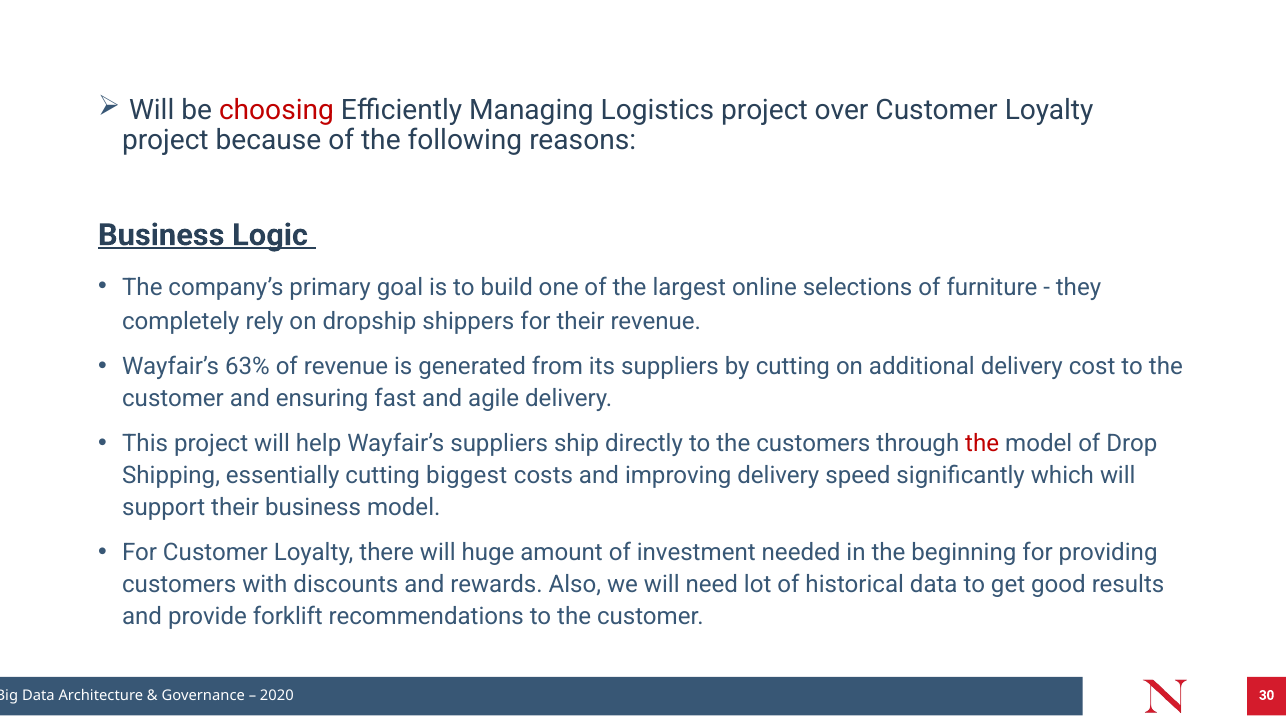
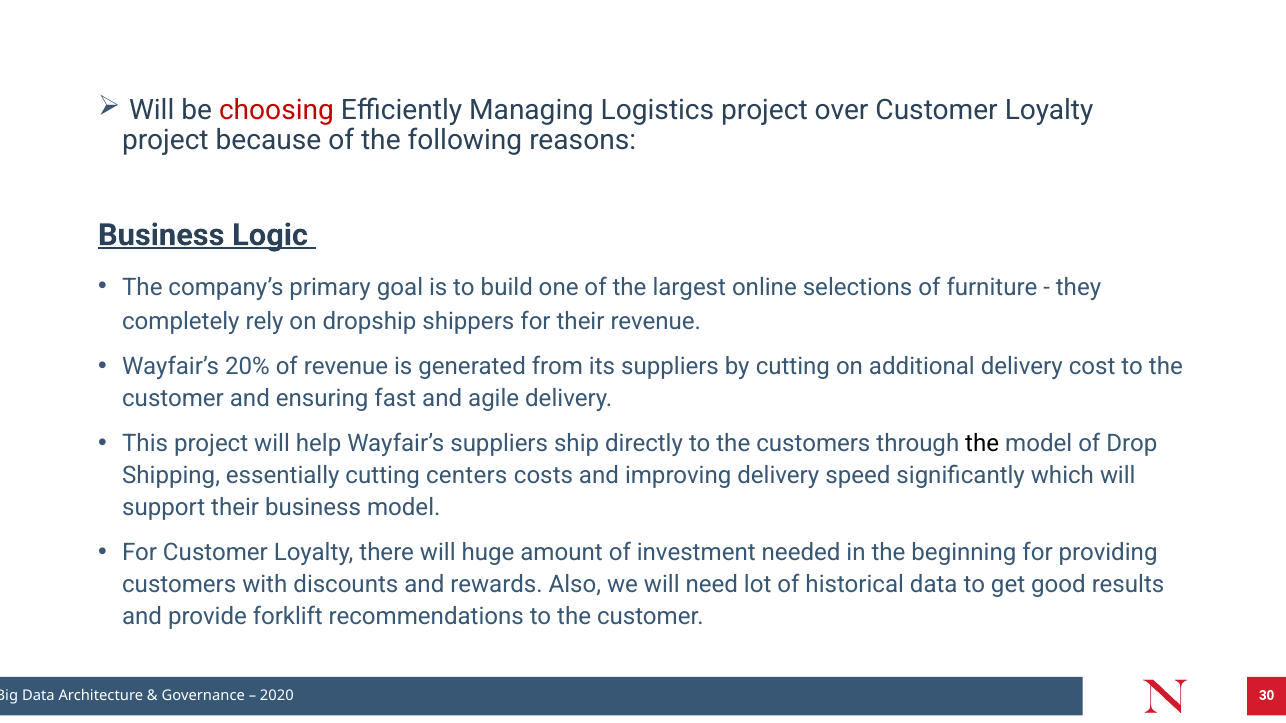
63%: 63% -> 20% (247, 367)
the colour: red -> black (982, 444)
biggest: biggest -> centers (467, 476)
